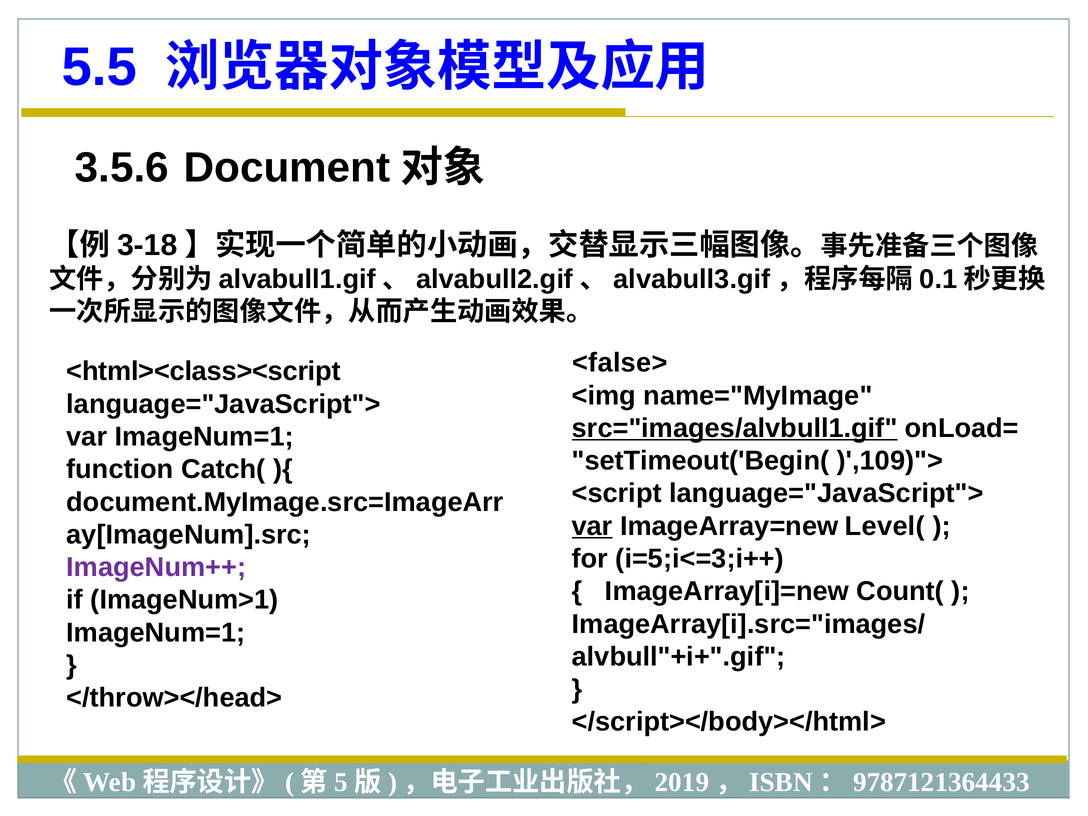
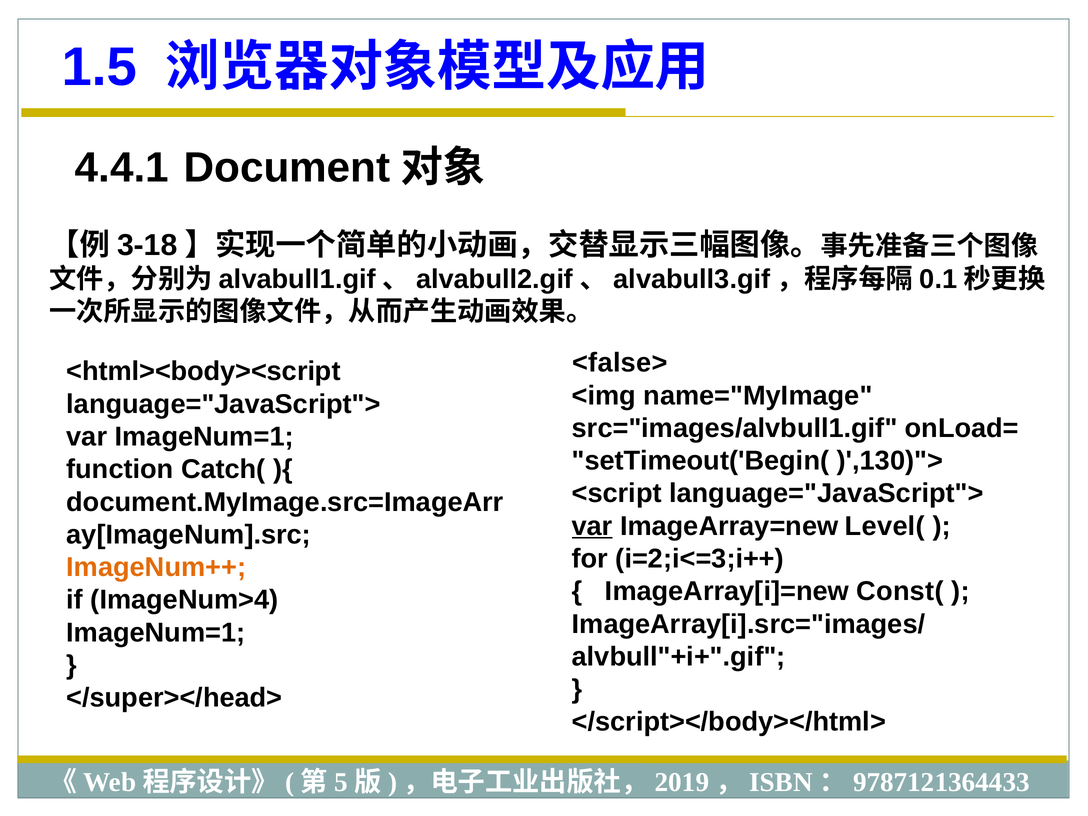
5.5: 5.5 -> 1.5 (99, 67)
3.5.6: 3.5.6 -> 4.4.1 (122, 168)
<html><class><script: <html><class><script -> <html><body><script (203, 371)
src="images/alvbull1.gif underline: present -> none (735, 428)
)',109)">: )',109)"> -> )',130)"> (890, 461)
i=5;i<=3;i++: i=5;i<=3;i++ -> i=2;i<=3;i++ (700, 559)
ImageNum++ colour: purple -> orange (156, 567)
Count(: Count( -> Const( (900, 591)
ImageNum>1: ImageNum>1 -> ImageNum>4 (184, 600)
</throw></head>: </throw></head> -> </super></head> (174, 698)
